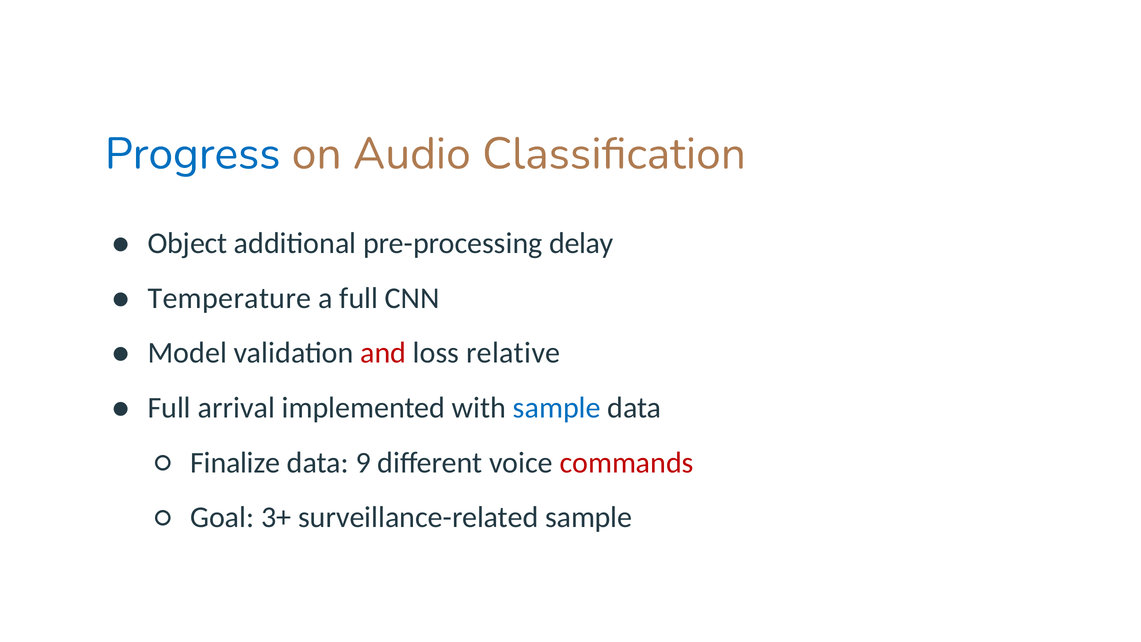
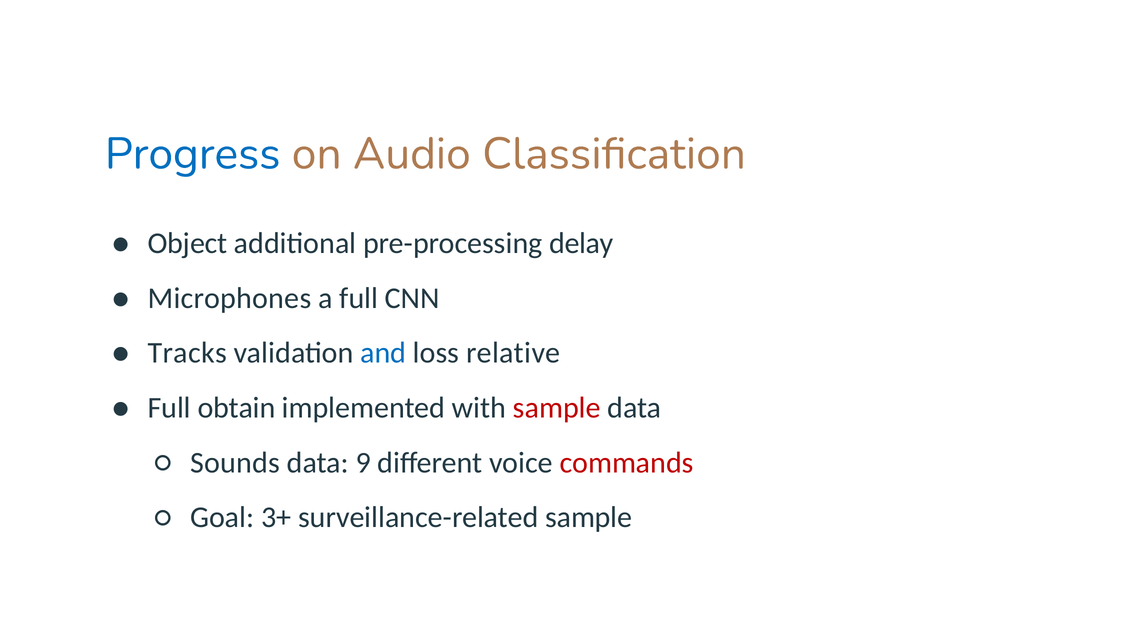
Temperature: Temperature -> Microphones (229, 298)
Model: Model -> Tracks (187, 353)
and colour: red -> blue (383, 353)
arrival: arrival -> obtain (236, 408)
sample colour: blue -> red (557, 408)
Finalize: Finalize -> Sounds (235, 462)
